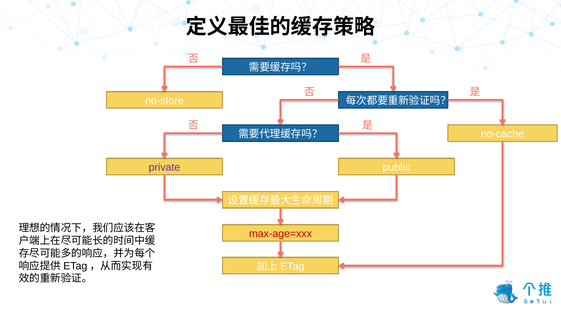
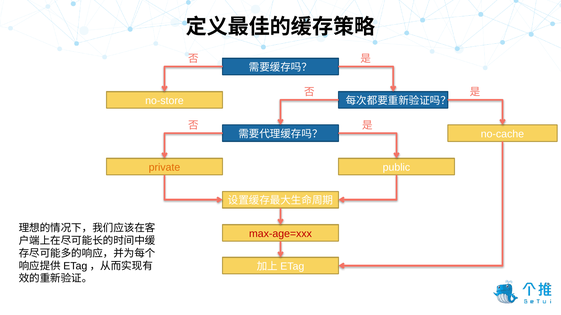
private colour: purple -> orange (164, 168)
